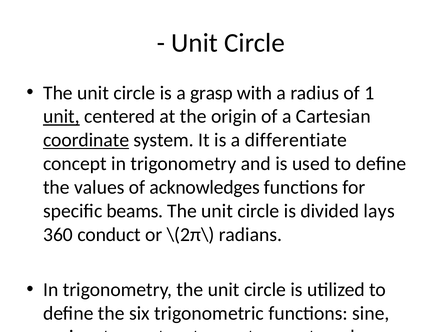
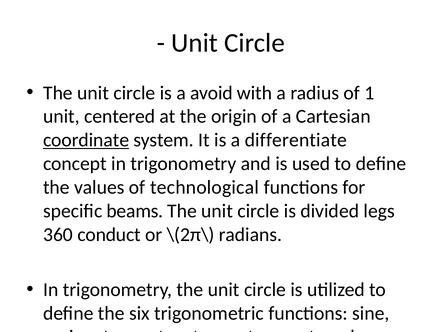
grasp: grasp -> avoid (211, 93)
unit underline: present -> none (61, 116)
acknowledges: acknowledges -> technological (205, 187)
lays: lays -> legs (379, 211)
